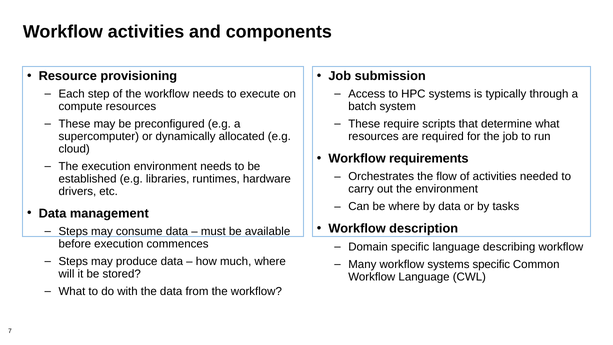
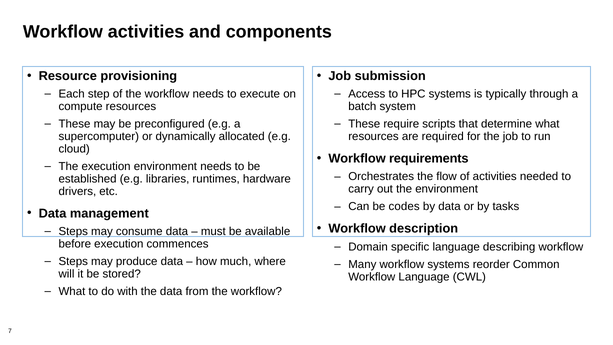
be where: where -> codes (404, 207)
systems specific: specific -> reorder (491, 264)
